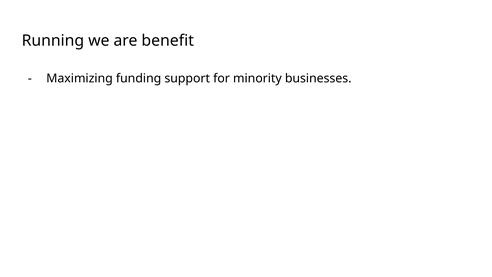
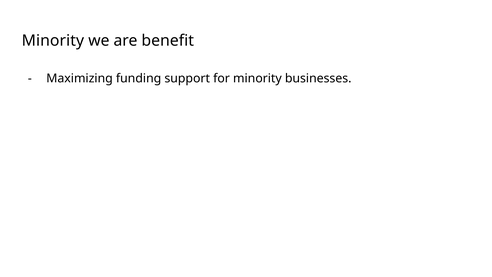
Running: Running -> Minority (53, 40)
